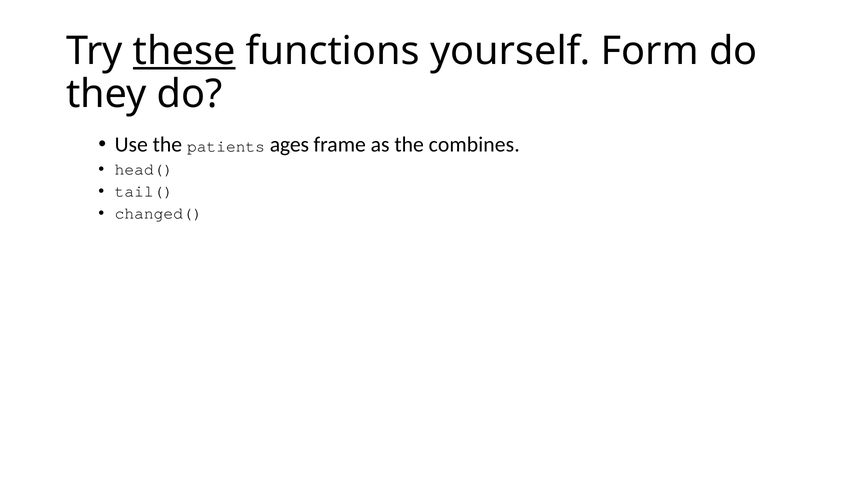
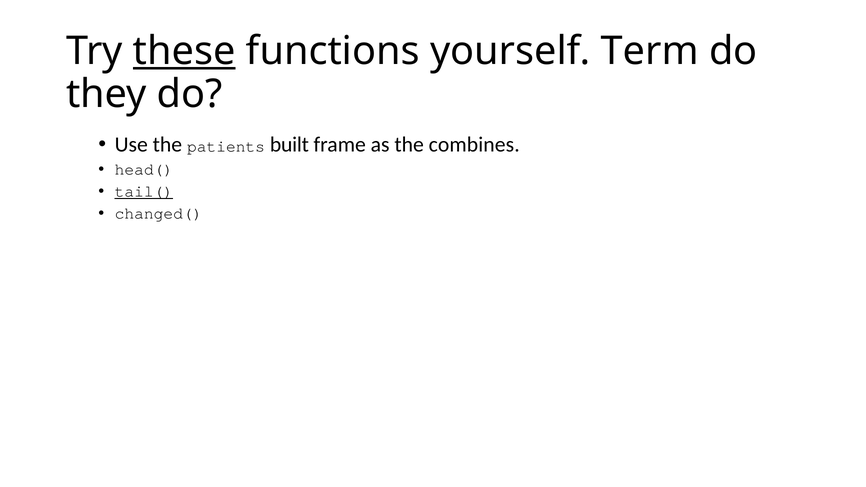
Form: Form -> Term (650, 51)
ages: ages -> built (289, 144)
tail( underline: none -> present (144, 192)
